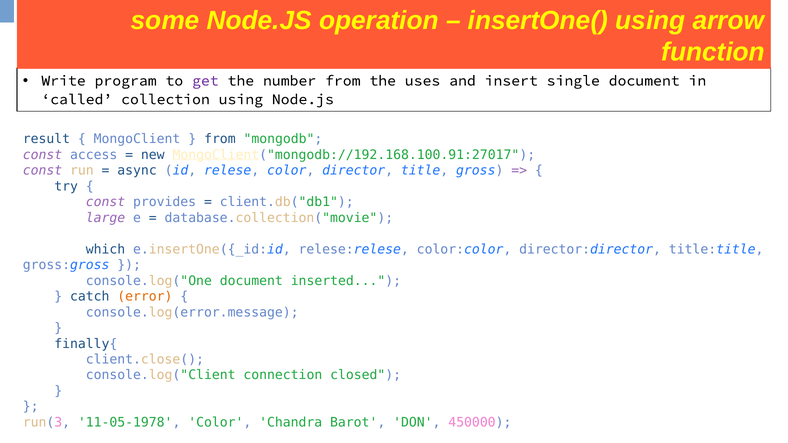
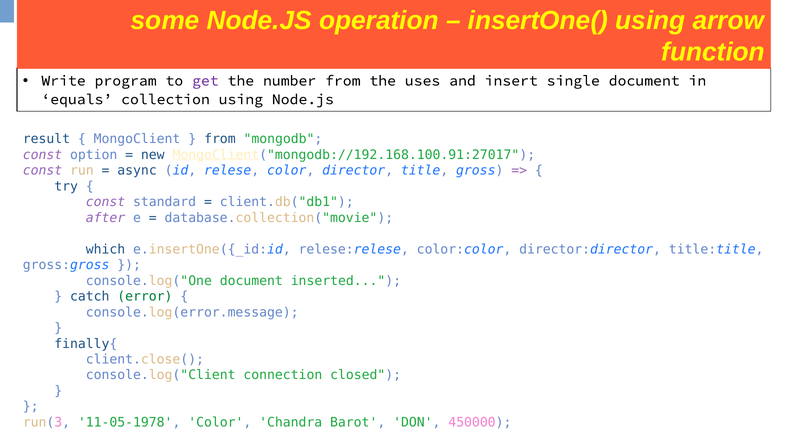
called: called -> equals (77, 99)
access: access -> option (94, 155)
provides: provides -> standard (165, 202)
large: large -> after (106, 218)
error colour: orange -> green (145, 297)
